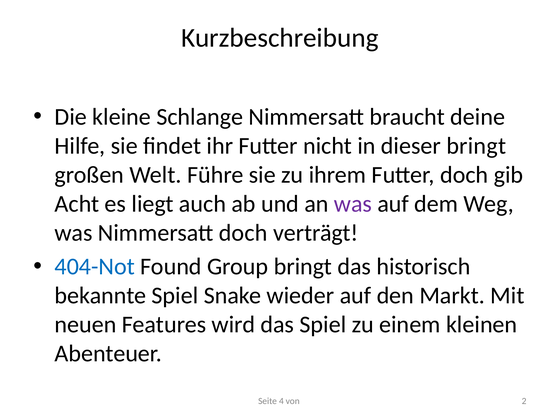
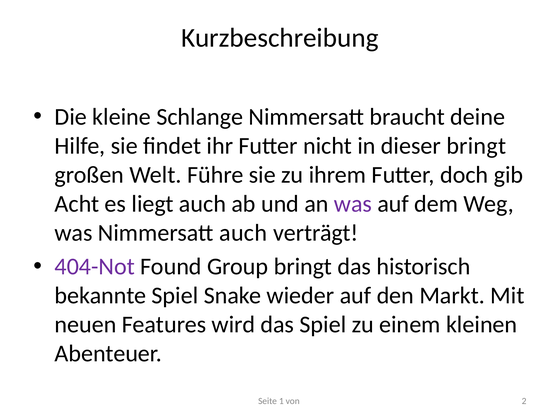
Nimmersatt doch: doch -> auch (243, 233)
404-Not colour: blue -> purple (95, 267)
4: 4 -> 1 (281, 401)
